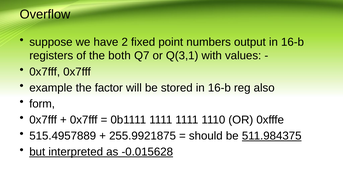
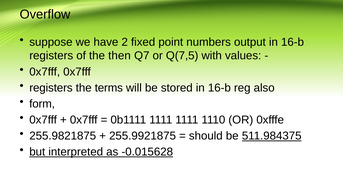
both: both -> then (120, 56)
Q(3,1: Q(3,1 -> Q(7,5 (182, 56)
example: example -> registers (51, 88)
factor: factor -> terms (109, 88)
515.4957889: 515.4957889 -> 255.9821875 (63, 136)
